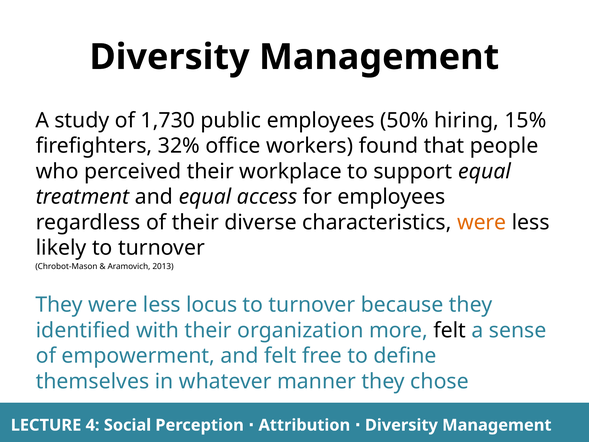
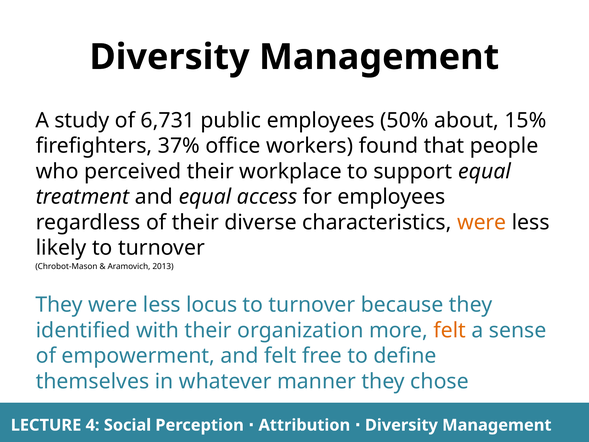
1,730: 1,730 -> 6,731 (168, 120)
hiring: hiring -> about (466, 120)
32%: 32% -> 37% (179, 146)
felt colour: black -> orange (450, 330)
